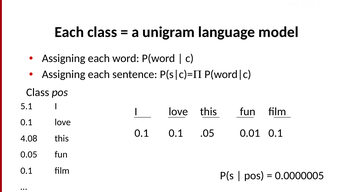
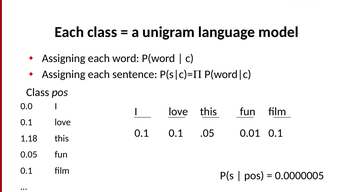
5.1: 5.1 -> 0.0 (26, 106)
4.08: 4.08 -> 1.18 (29, 139)
